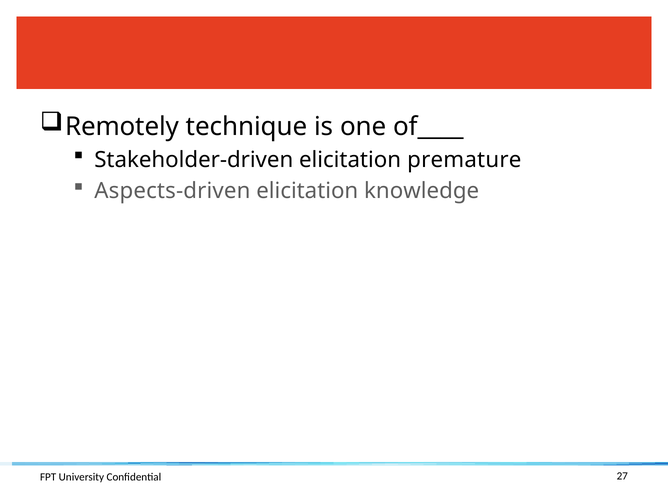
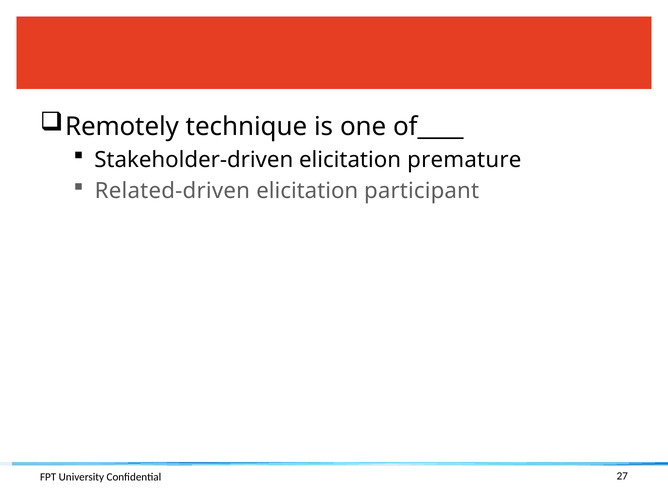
Aspects-driven: Aspects-driven -> Related-driven (172, 191)
knowledge: knowledge -> participant (422, 191)
